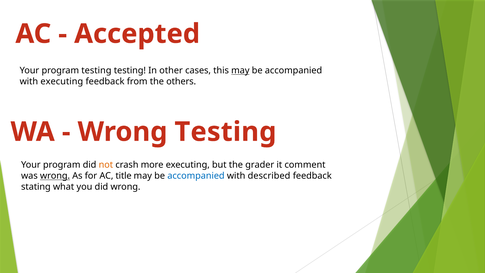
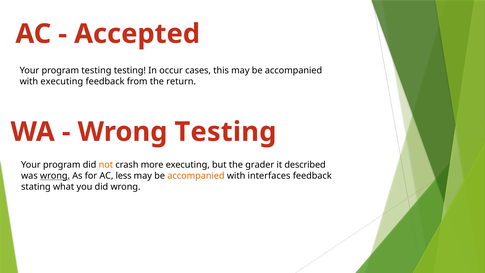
other: other -> occur (171, 71)
may underline: present -> none (240, 71)
others: others -> return (181, 82)
comment: comment -> described (305, 165)
title: title -> less (124, 176)
accompanied colour: blue -> orange (196, 176)
described: described -> interfaces (269, 176)
